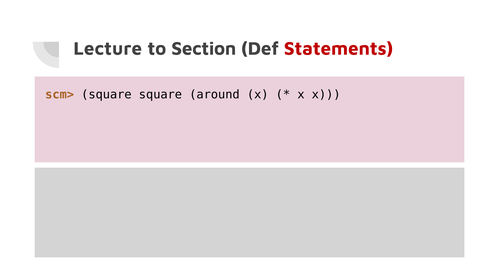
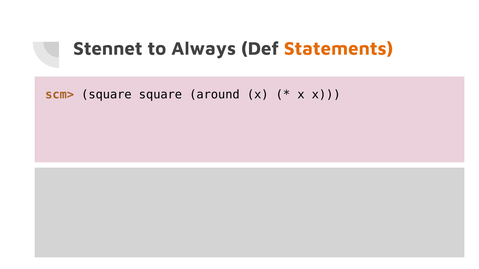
Lecture: Lecture -> Stennet (108, 49)
Section: Section -> Always (204, 49)
Statements colour: red -> orange (338, 49)
